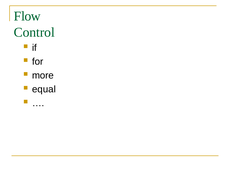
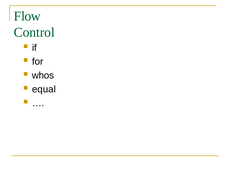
more: more -> whos (43, 75)
